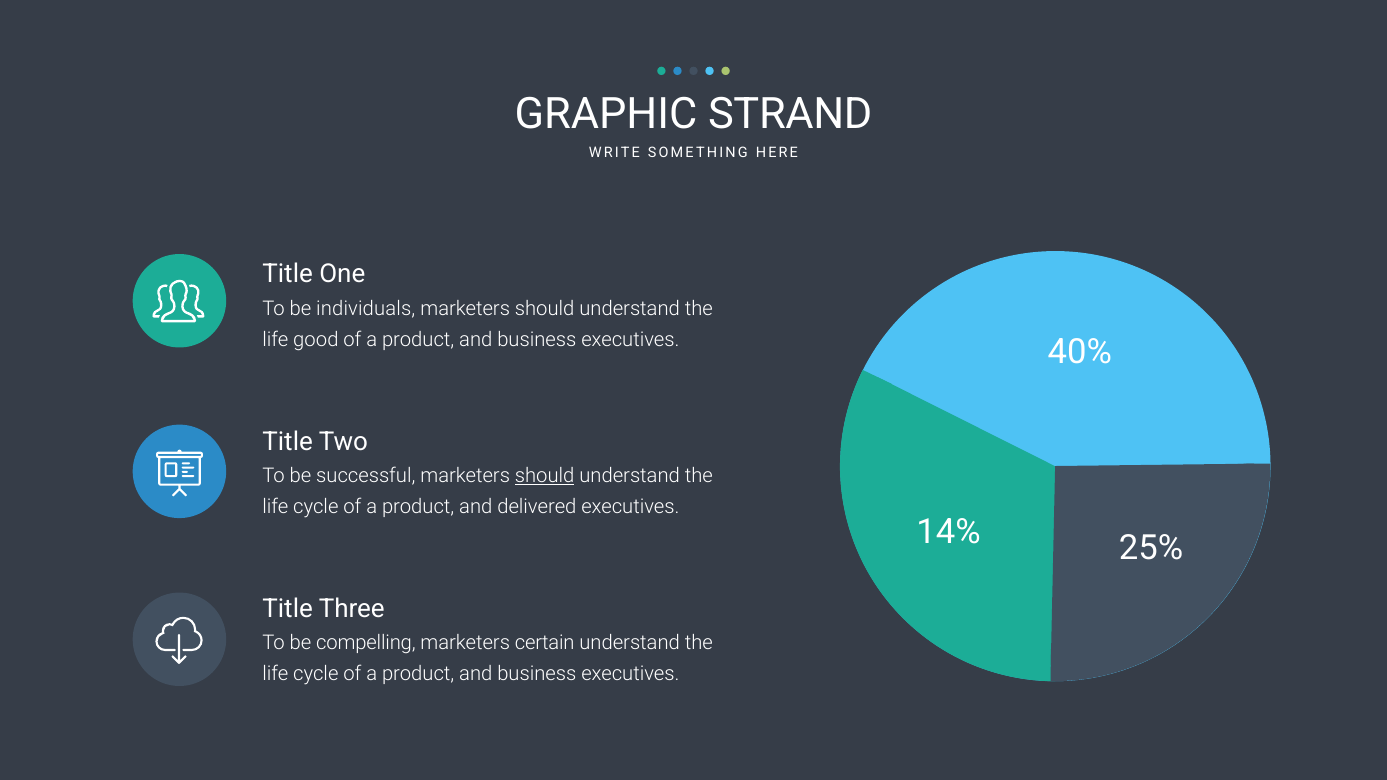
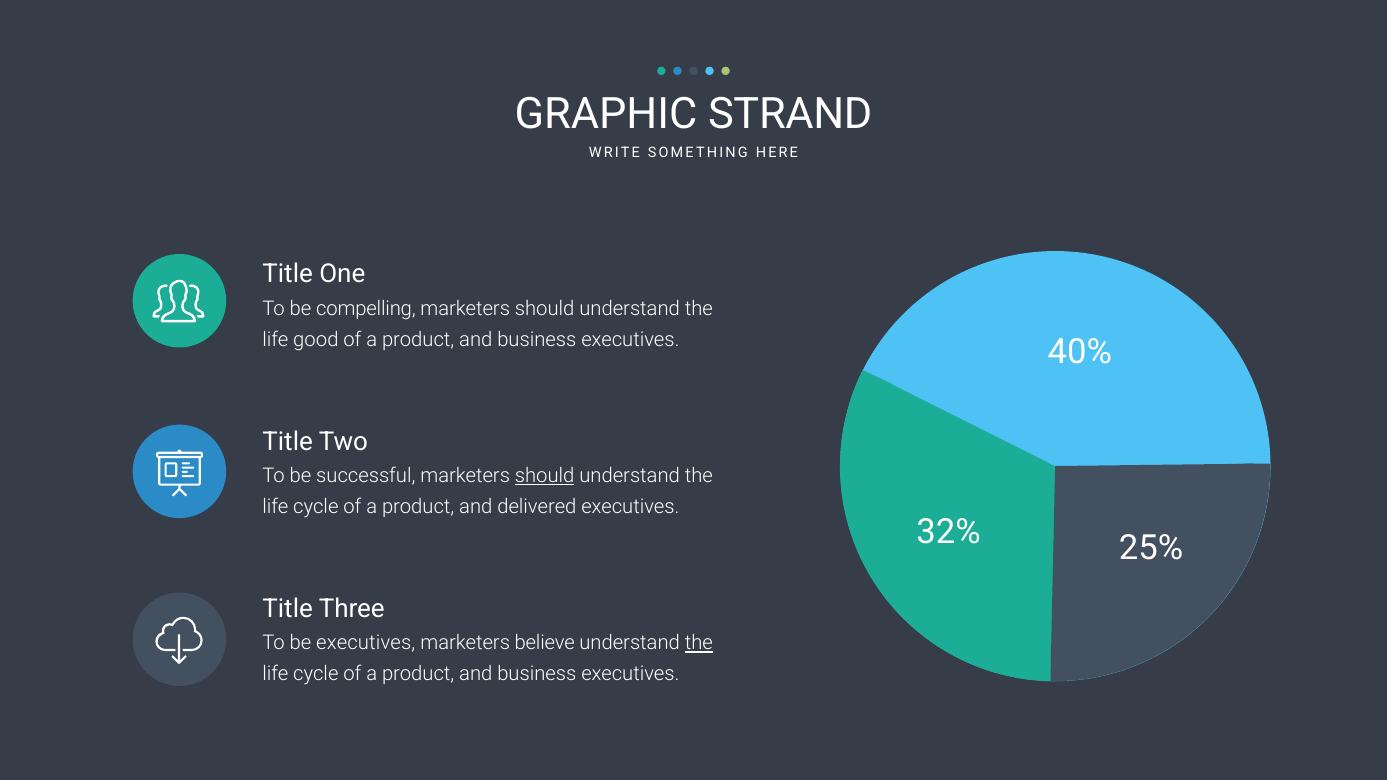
individuals: individuals -> compelling (366, 309)
14%: 14% -> 32% (949, 532)
be compelling: compelling -> executives (366, 644)
certain: certain -> believe (545, 644)
the underline: none -> present (699, 644)
